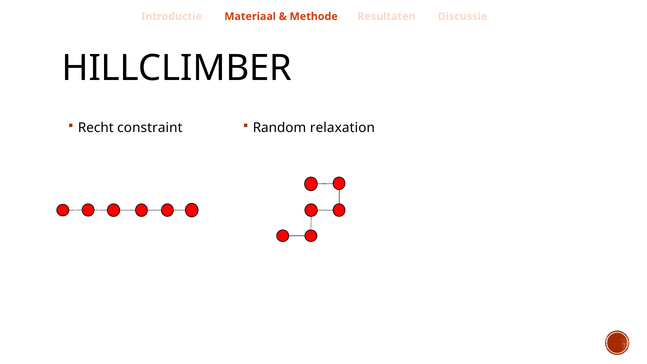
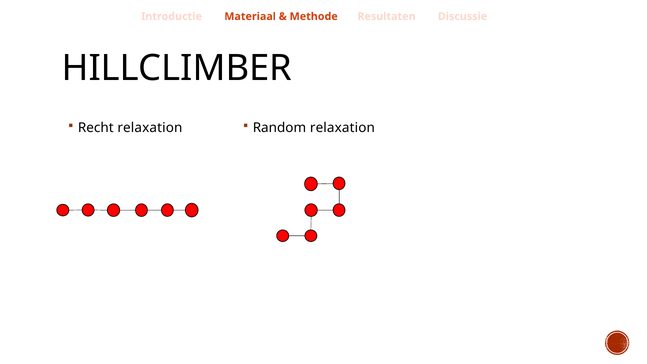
Recht constraint: constraint -> relaxation (150, 128)
